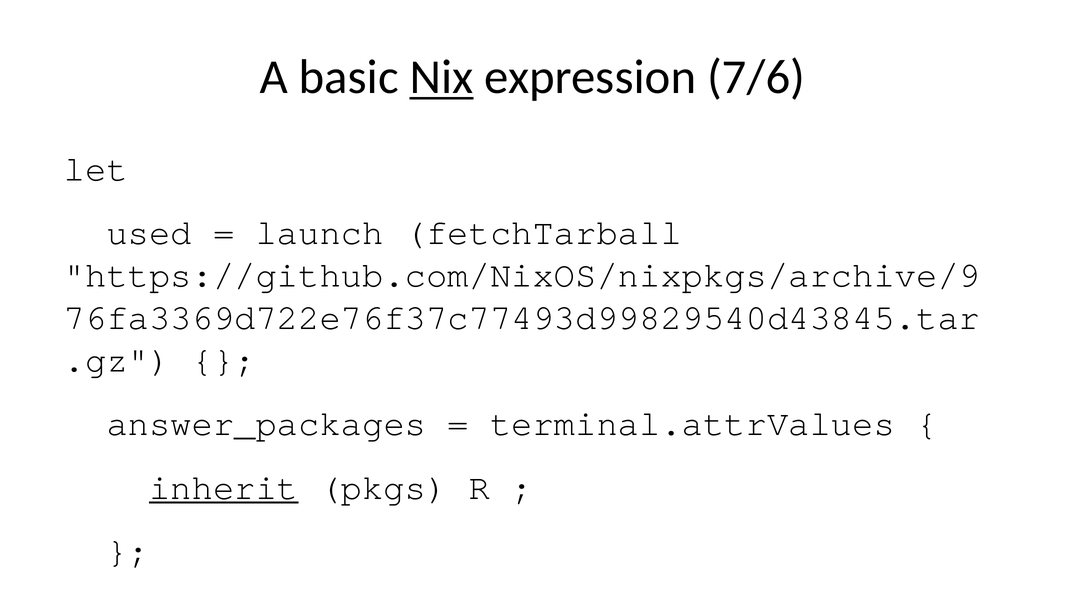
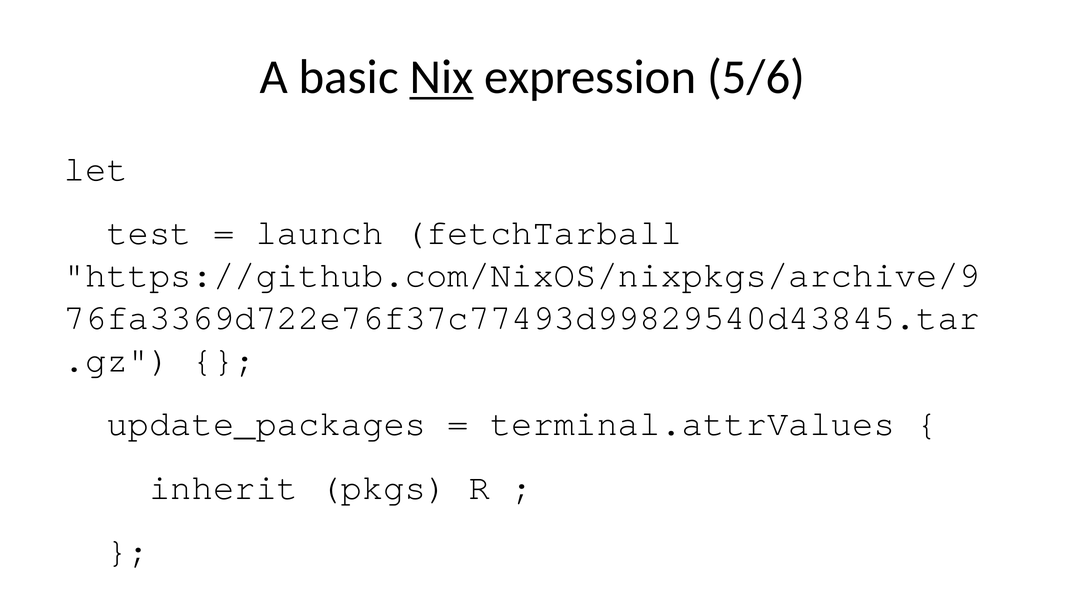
7/6: 7/6 -> 5/6 (756, 77)
used: used -> test (149, 232)
answer_packages: answer_packages -> update_packages (266, 424)
inherit underline: present -> none (224, 487)
